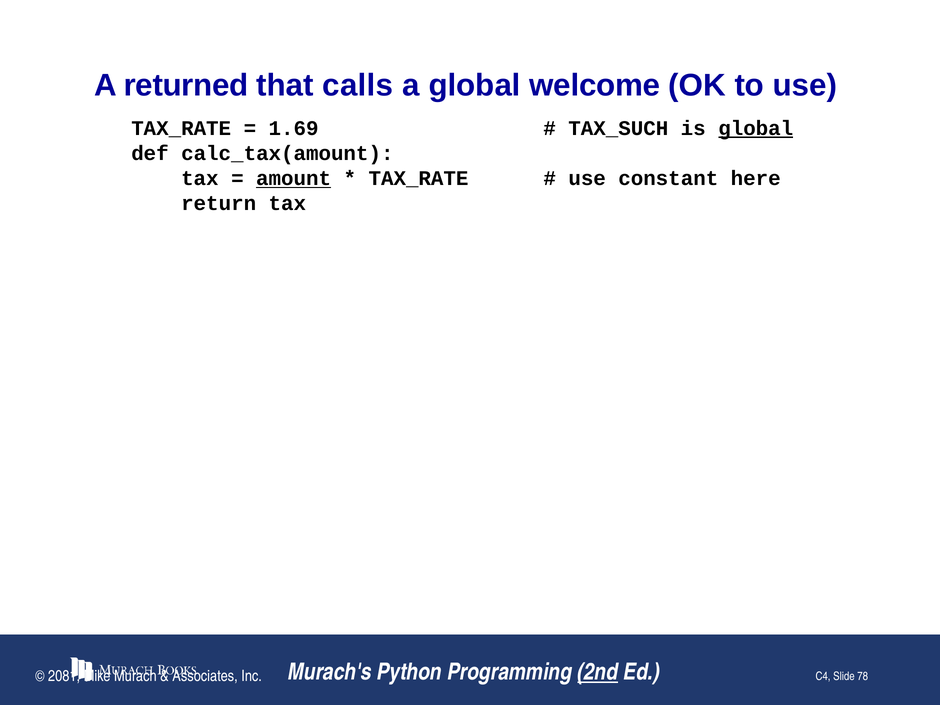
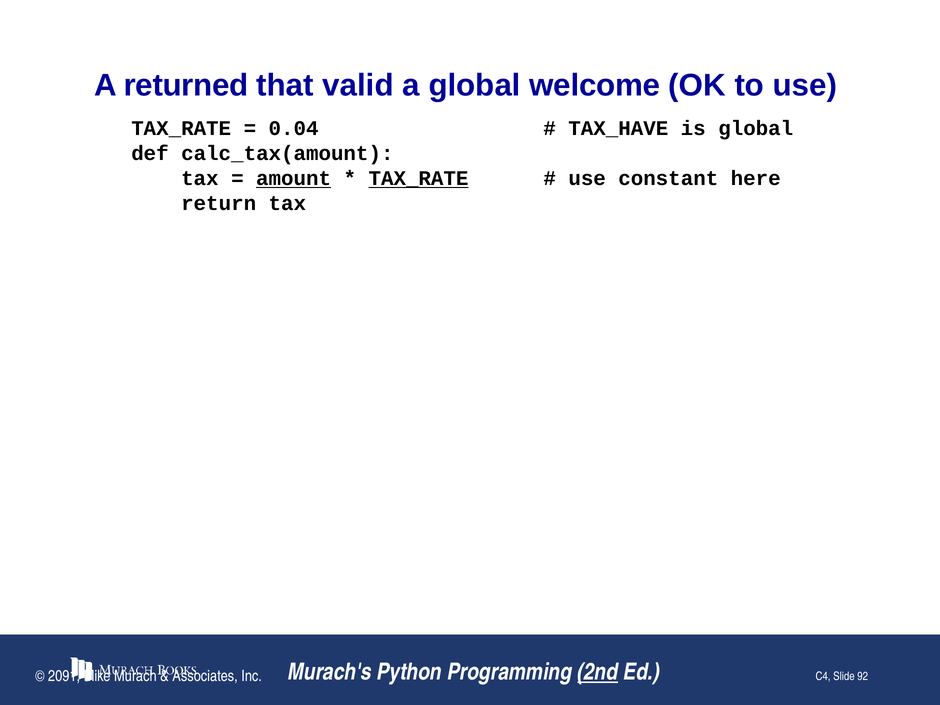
calls: calls -> valid (358, 85)
1.69: 1.69 -> 0.04 (294, 128)
TAX_SUCH: TAX_SUCH -> TAX_HAVE (618, 128)
global underline: present -> none (756, 128)
TAX_RATE underline: none -> present (419, 178)
2081: 2081 -> 2091 (64, 676)
78: 78 -> 92 (863, 676)
